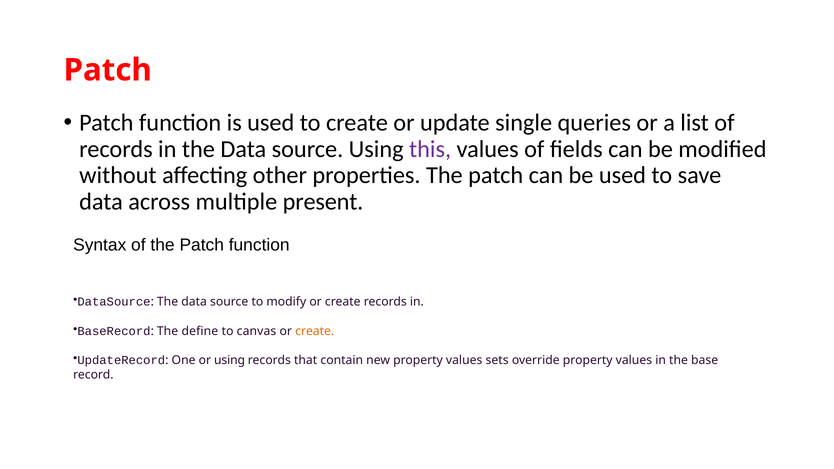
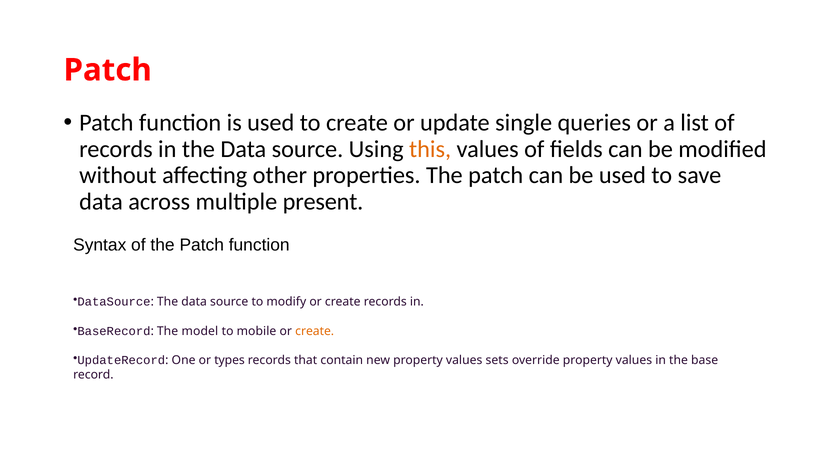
this colour: purple -> orange (430, 149)
define: define -> model (200, 331)
canvas: canvas -> mobile (257, 331)
or using: using -> types (230, 360)
